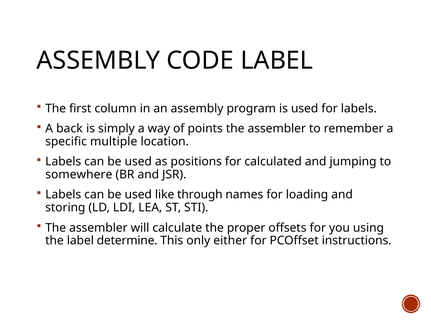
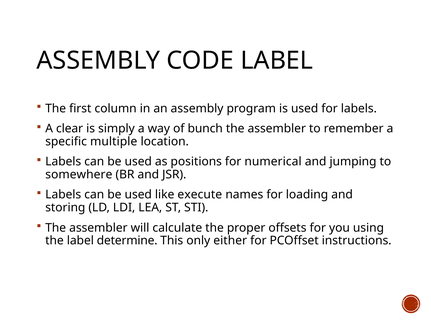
back: back -> clear (70, 129)
points: points -> bunch (205, 129)
calculated: calculated -> numerical (273, 162)
through: through -> execute (200, 195)
